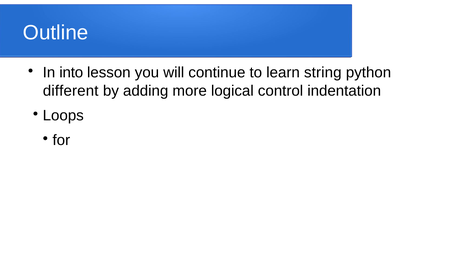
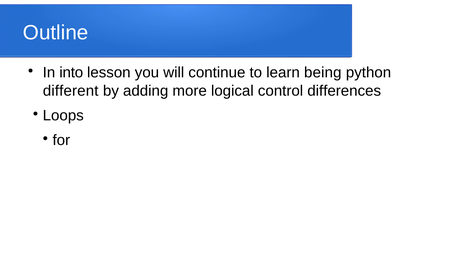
string: string -> being (323, 73)
indentation: indentation -> differences (344, 91)
